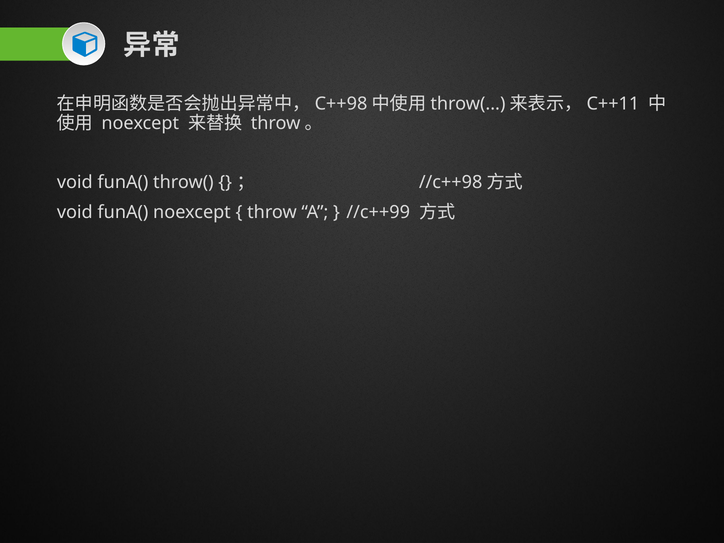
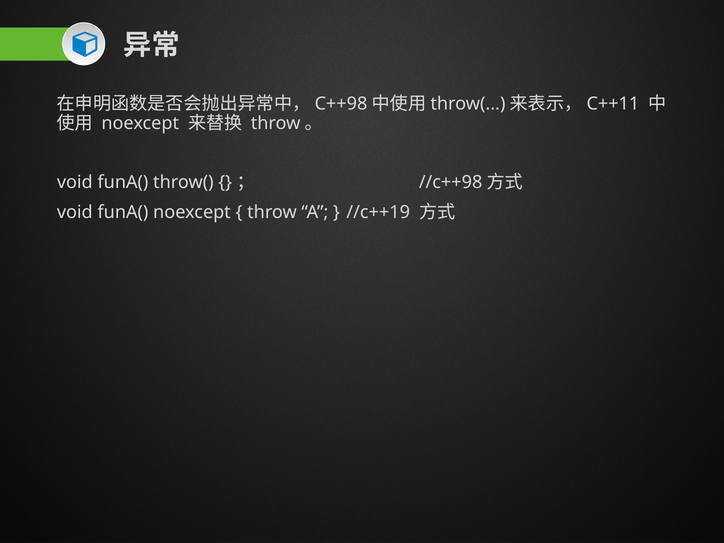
//c++99: //c++99 -> //c++19 (378, 212)
